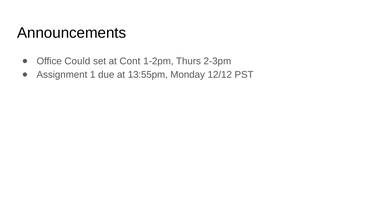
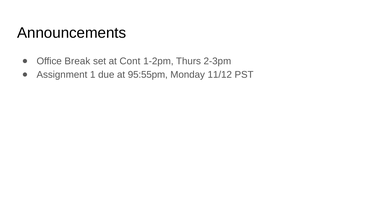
Could: Could -> Break (77, 61)
13:55pm: 13:55pm -> 95:55pm (148, 75)
12/12: 12/12 -> 11/12 (220, 75)
